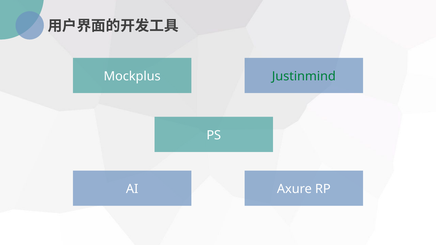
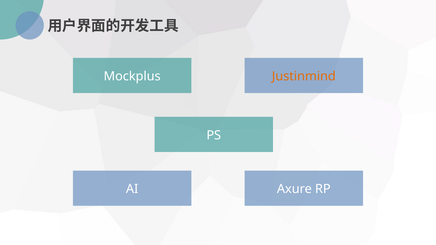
Justinmind colour: green -> orange (304, 76)
